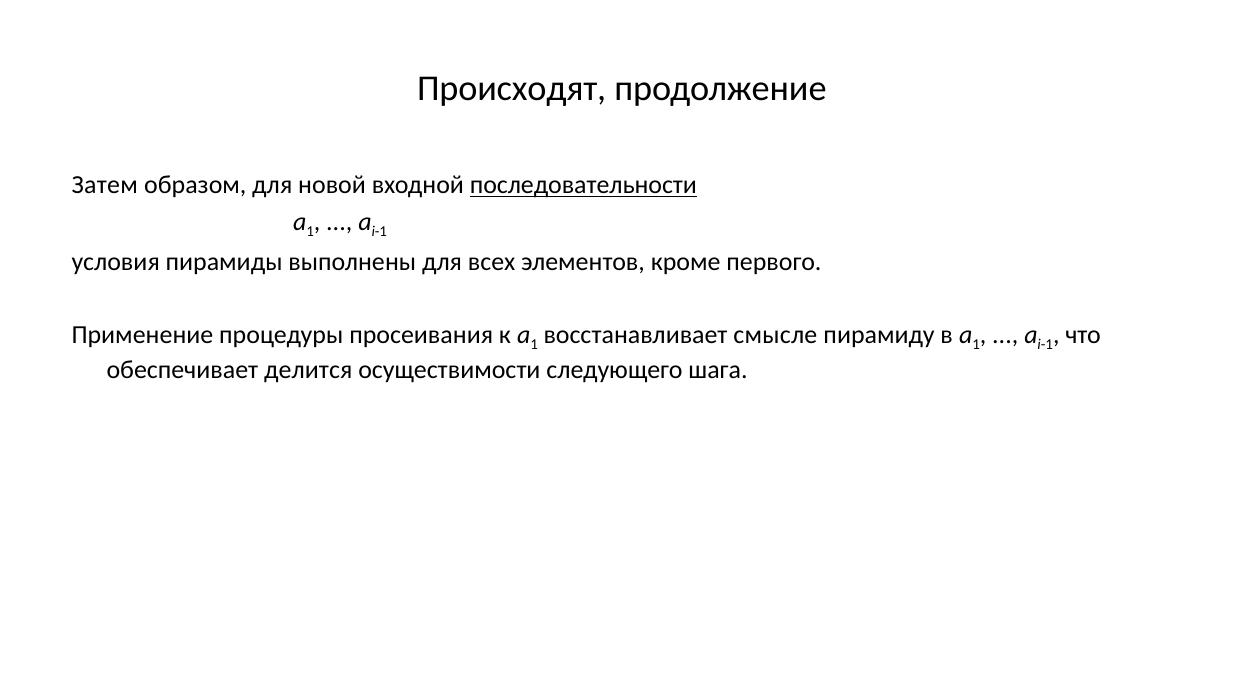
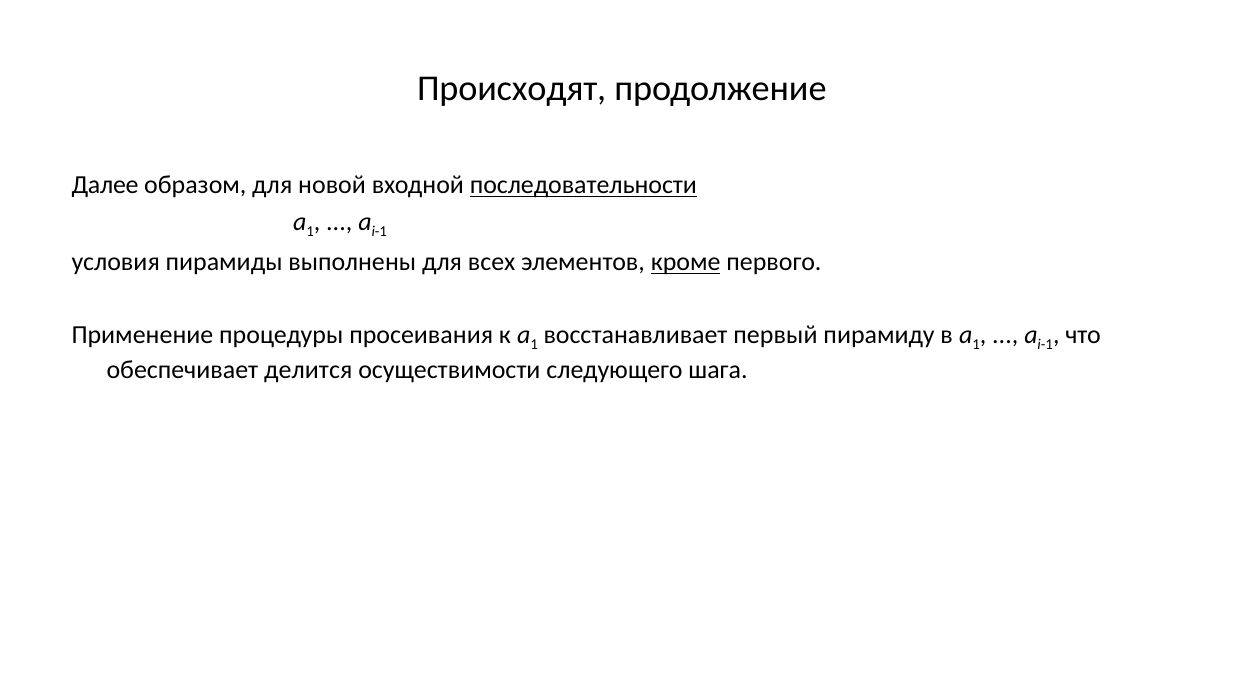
Затем: Затем -> Далее (105, 185)
кроме underline: none -> present (686, 262)
смысле: смысле -> первый (775, 335)
